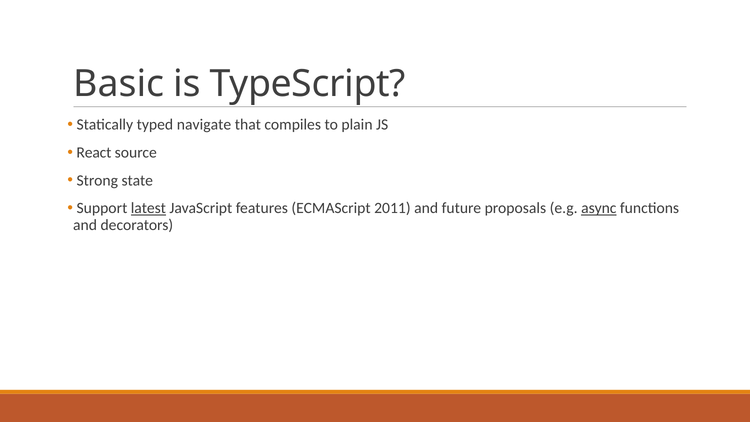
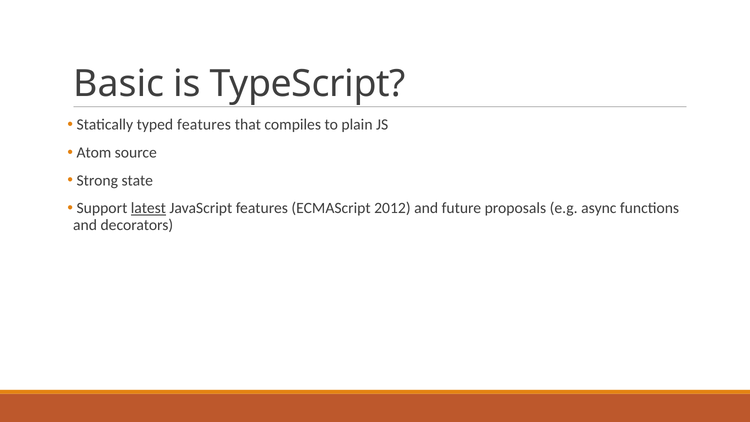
typed navigate: navigate -> features (204, 125)
React: React -> Atom (94, 153)
2011: 2011 -> 2012 (392, 208)
async underline: present -> none (599, 208)
